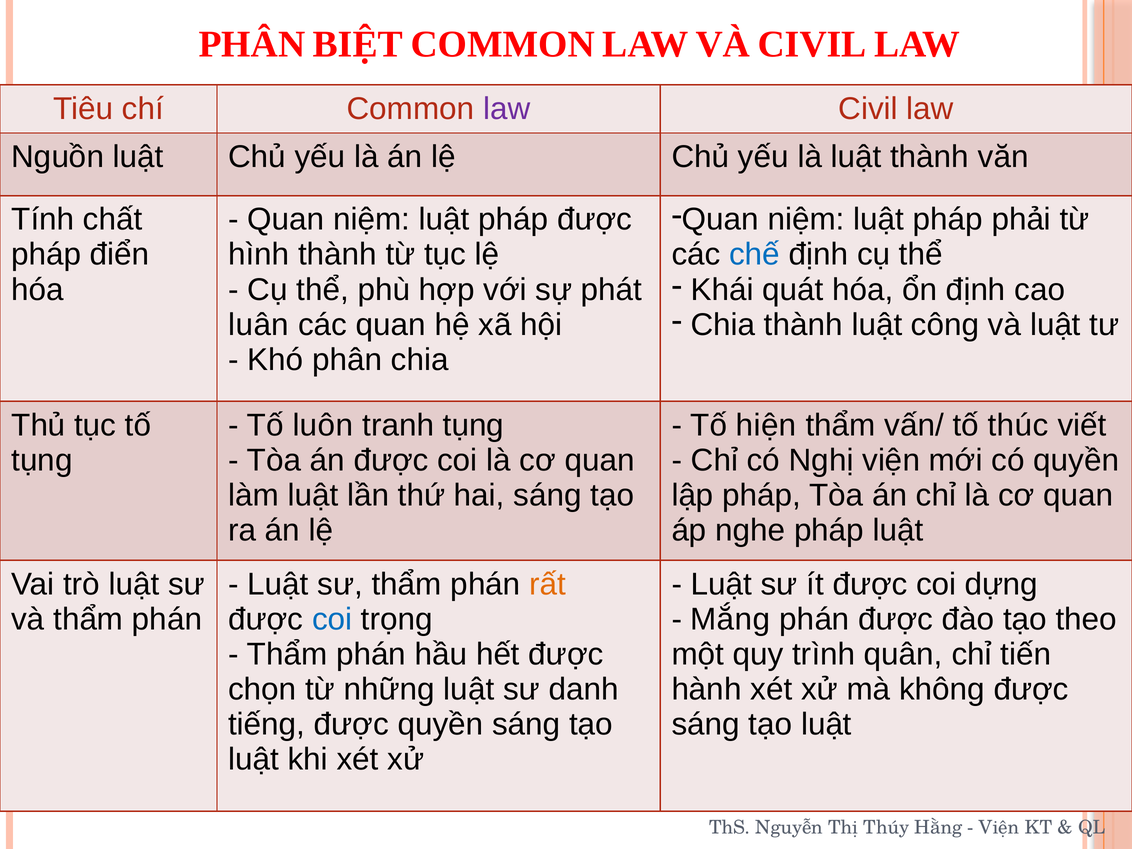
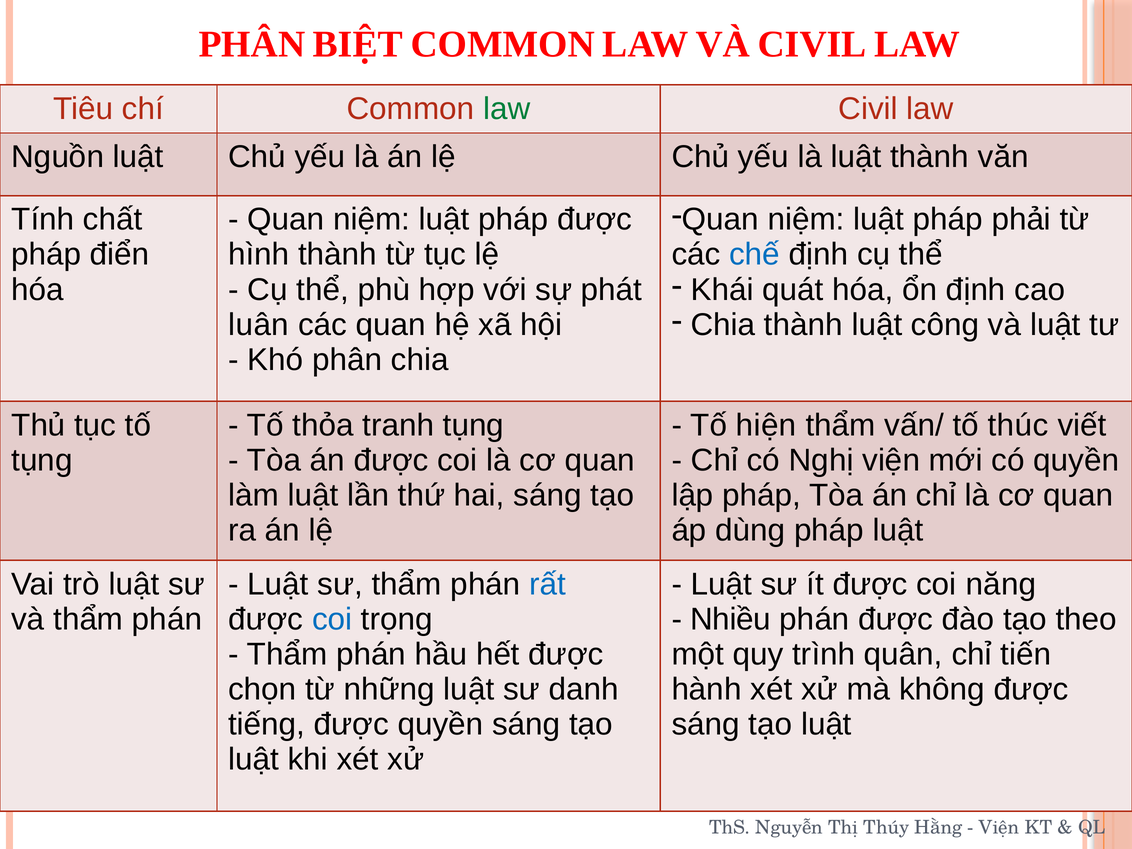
law colour: purple -> green (507, 109)
luôn: luôn -> thỏa (323, 425)
nghe: nghe -> dùng (750, 530)
rất colour: orange -> blue (548, 584)
dựng: dựng -> năng (1001, 584)
Mắng: Mắng -> Nhiều (731, 619)
